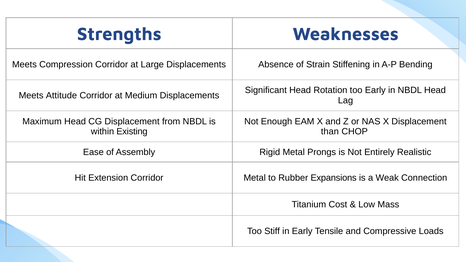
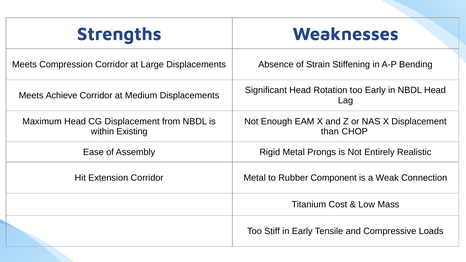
Attitude: Attitude -> Achieve (62, 95)
Expansions: Expansions -> Component (334, 178)
